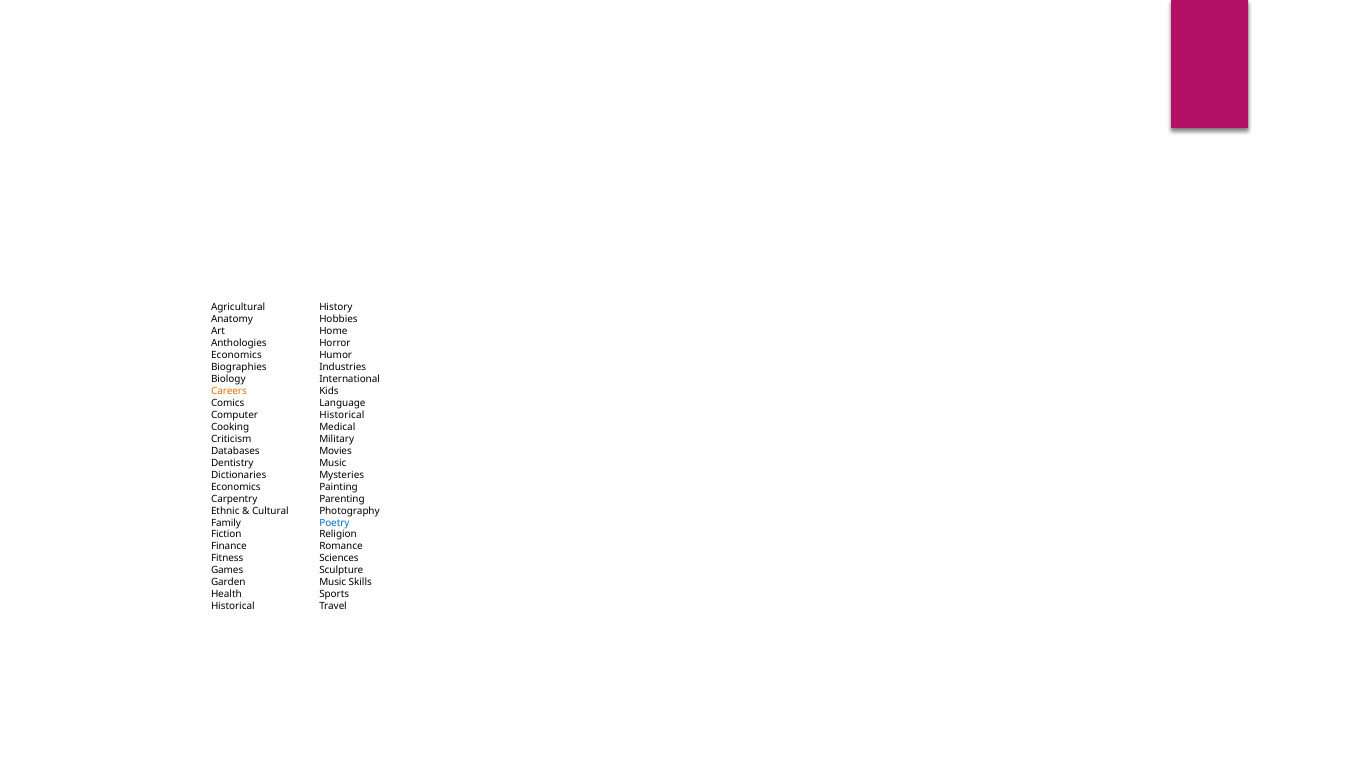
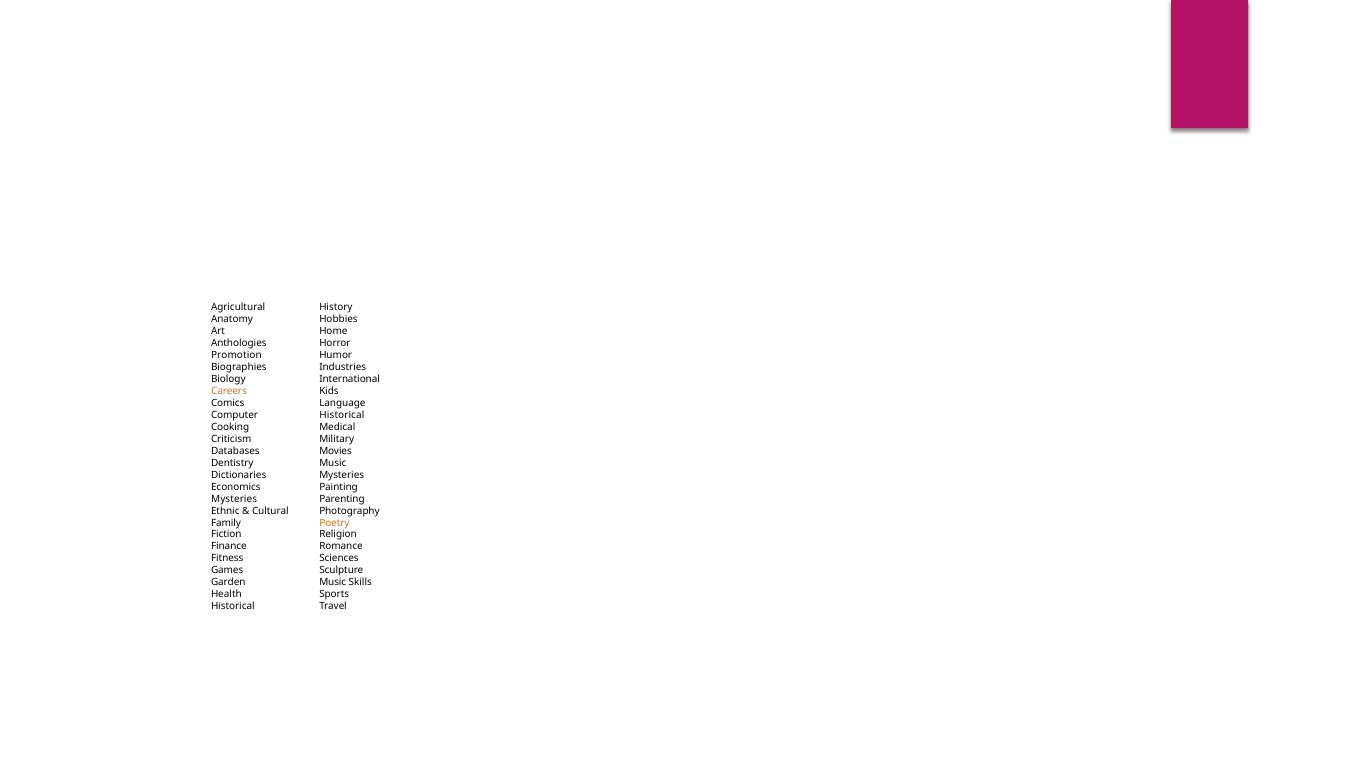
Economics: Economics -> Promotion (236, 356)
Carpentry: Carpentry -> Mysteries (234, 499)
Poetry colour: blue -> orange (334, 523)
